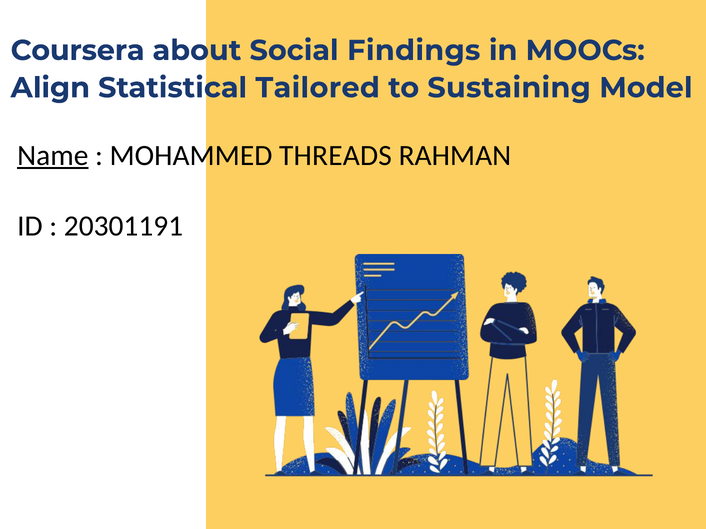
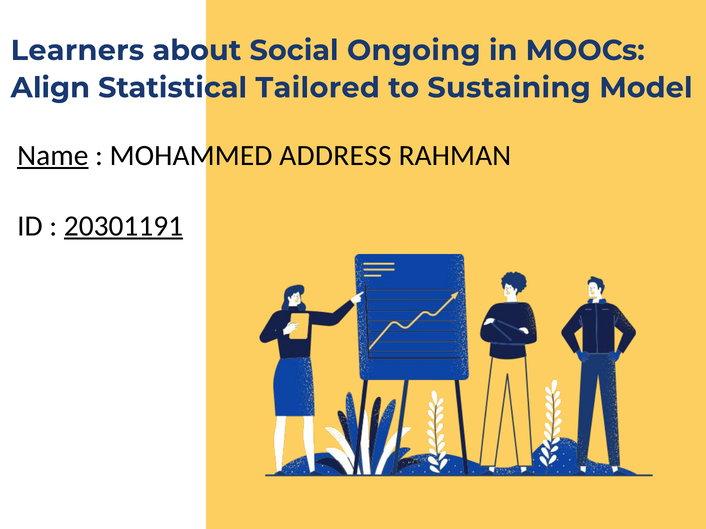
Coursera: Coursera -> Learners (77, 51)
Findings: Findings -> Ongoing (414, 51)
THREADS: THREADS -> ADDRESS (335, 156)
20301191 underline: none -> present (123, 226)
